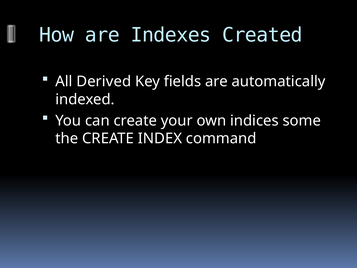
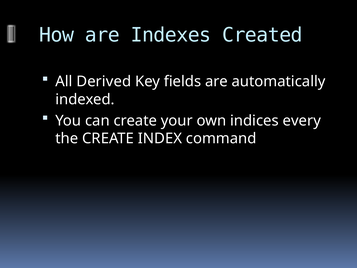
some: some -> every (302, 121)
